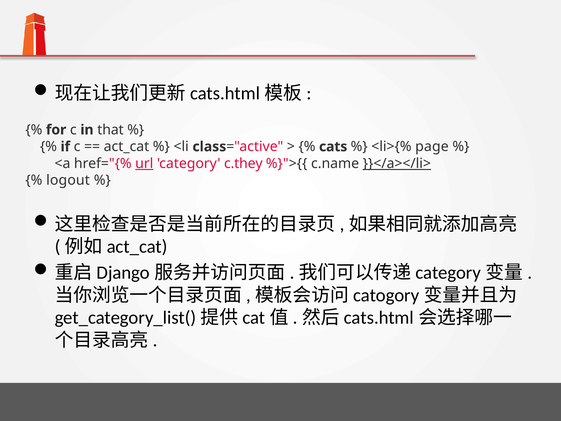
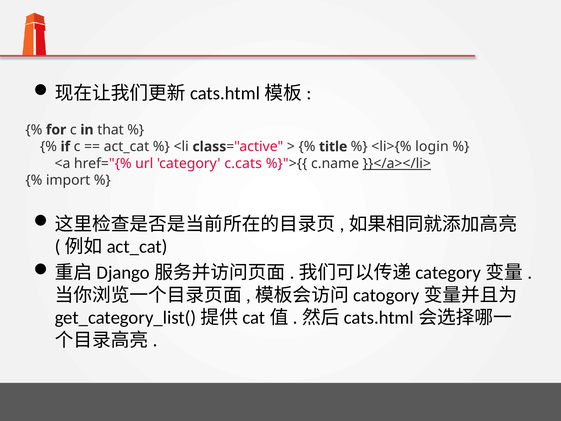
cats: cats -> title (333, 147)
page: page -> login (432, 147)
url underline: present -> none (144, 163)
c.they: c.they -> c.cats (243, 163)
logout: logout -> import (68, 180)
